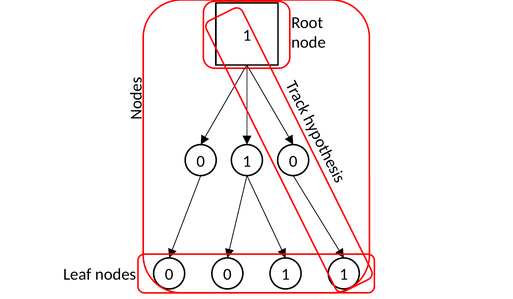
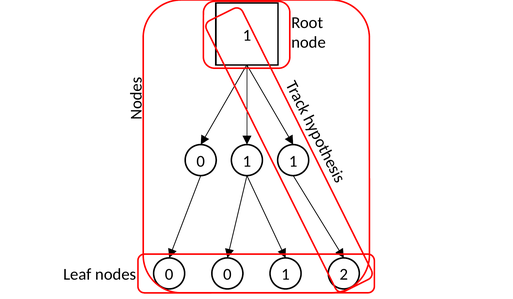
0: 0 -> 1 (293, 161)
1: 1 -> 2 (344, 275)
